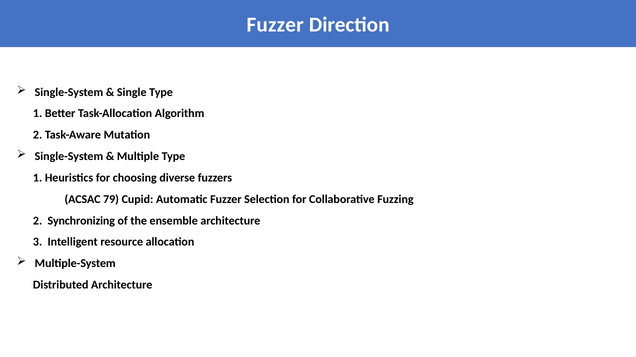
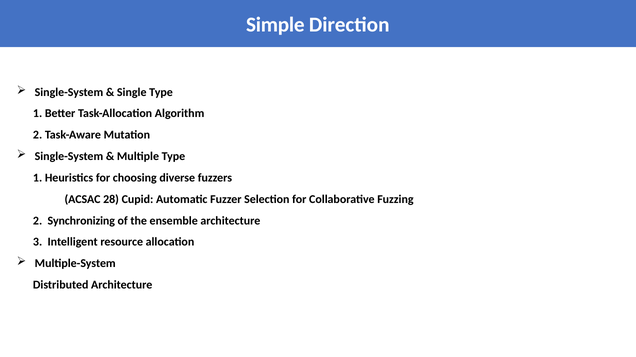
Fuzzer: Fuzzer -> Simple (275, 25)
79: 79 -> 28 (111, 200)
